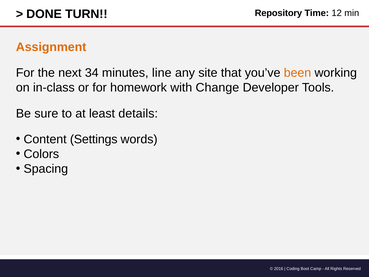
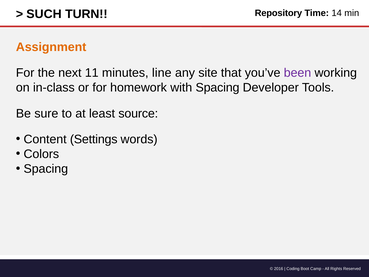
DONE: DONE -> SUCH (44, 14)
12: 12 -> 14 (337, 13)
34: 34 -> 11 (92, 73)
been colour: orange -> purple (297, 73)
with Change: Change -> Spacing (218, 88)
details: details -> source (138, 113)
